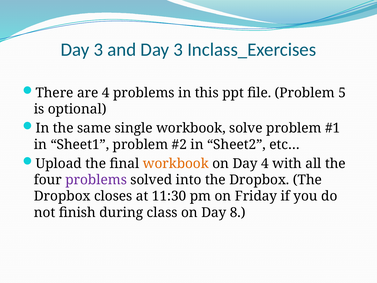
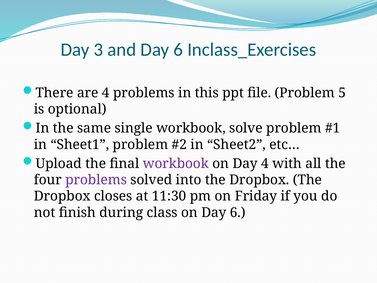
and Day 3: 3 -> 6 (178, 50)
workbook colour: orange -> purple (176, 163)
on Day 8: 8 -> 6 (238, 212)
